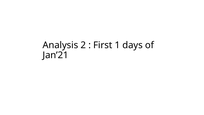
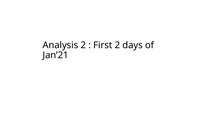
First 1: 1 -> 2 (117, 45)
